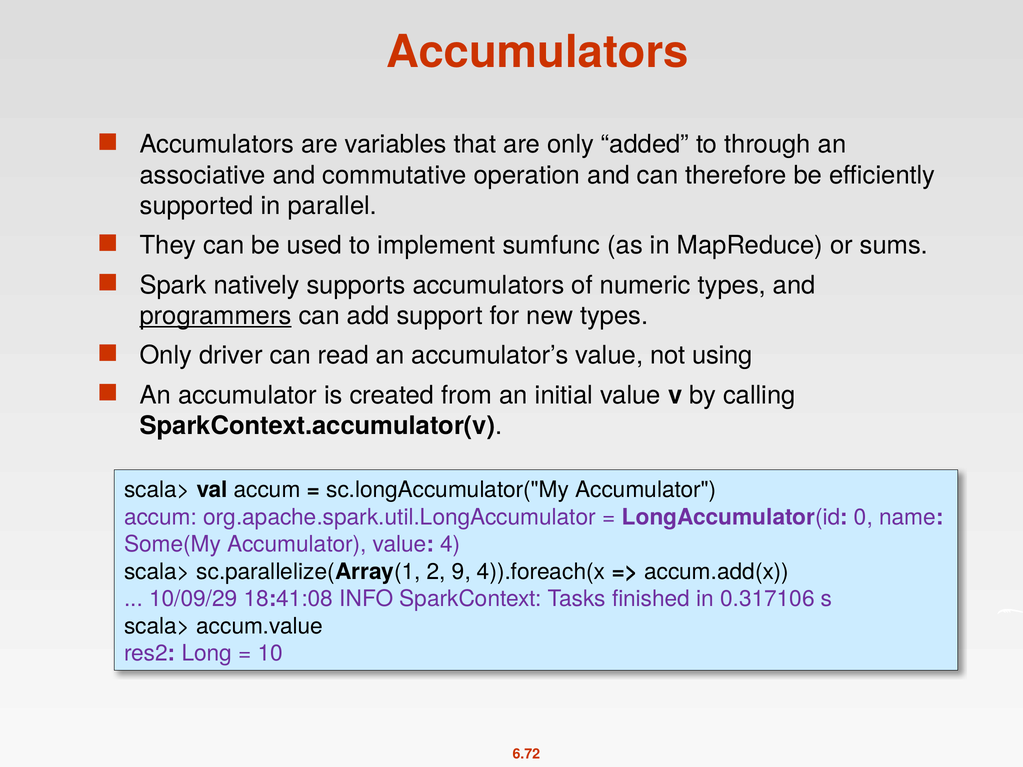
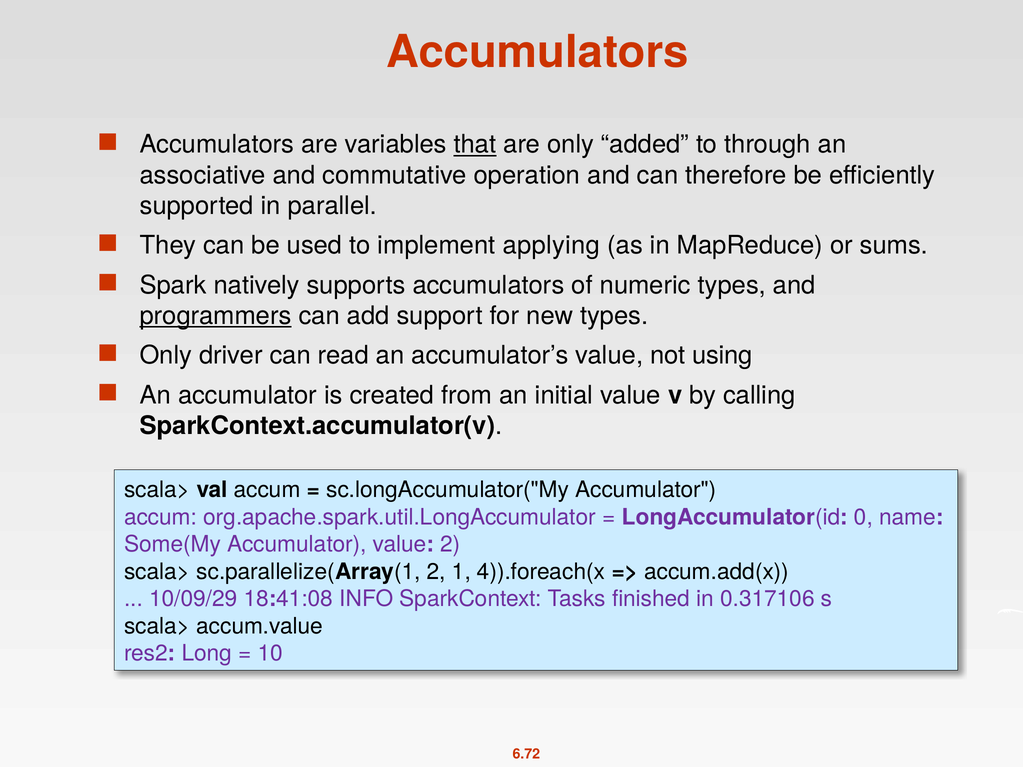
that underline: none -> present (475, 145)
sumfunc: sumfunc -> applying (551, 246)
value 4: 4 -> 2 (450, 545)
9: 9 -> 1 (461, 572)
